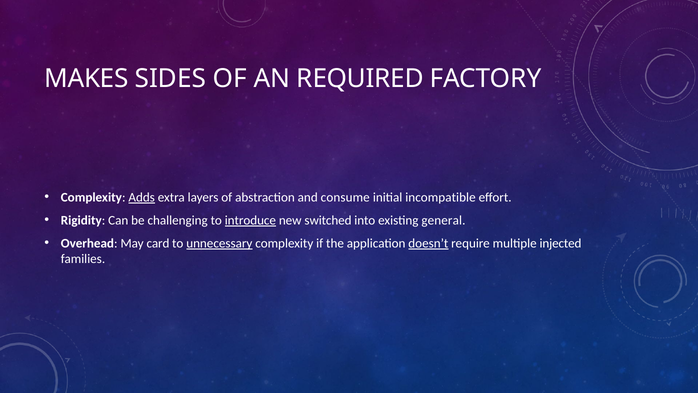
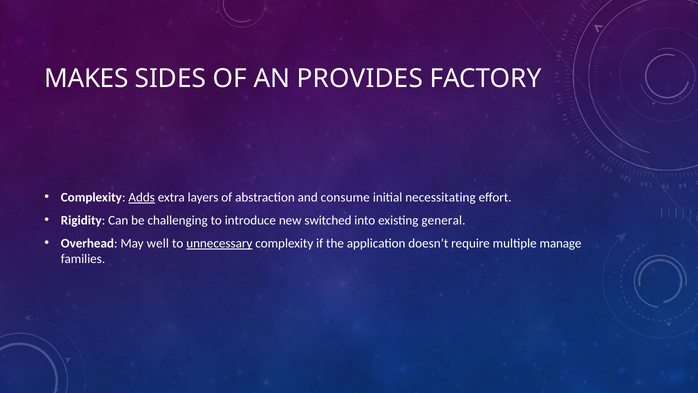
REQUIRED: REQUIRED -> PROVIDES (360, 78)
incompatible: incompatible -> necessitating (440, 197)
introduce underline: present -> none (250, 220)
card: card -> well (158, 243)
doesn’t underline: present -> none (428, 243)
injected: injected -> manage (561, 243)
